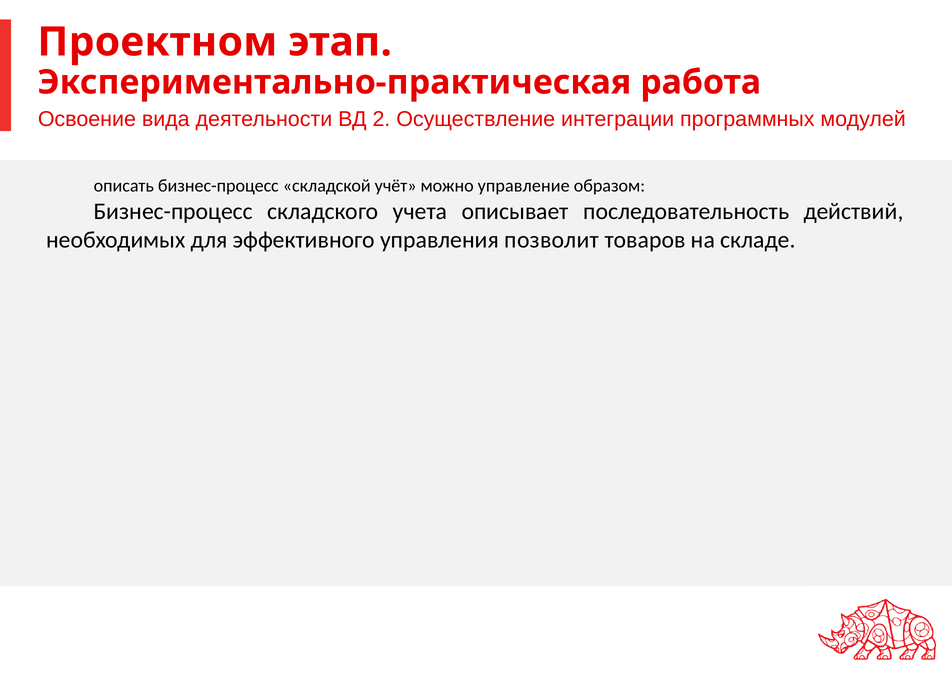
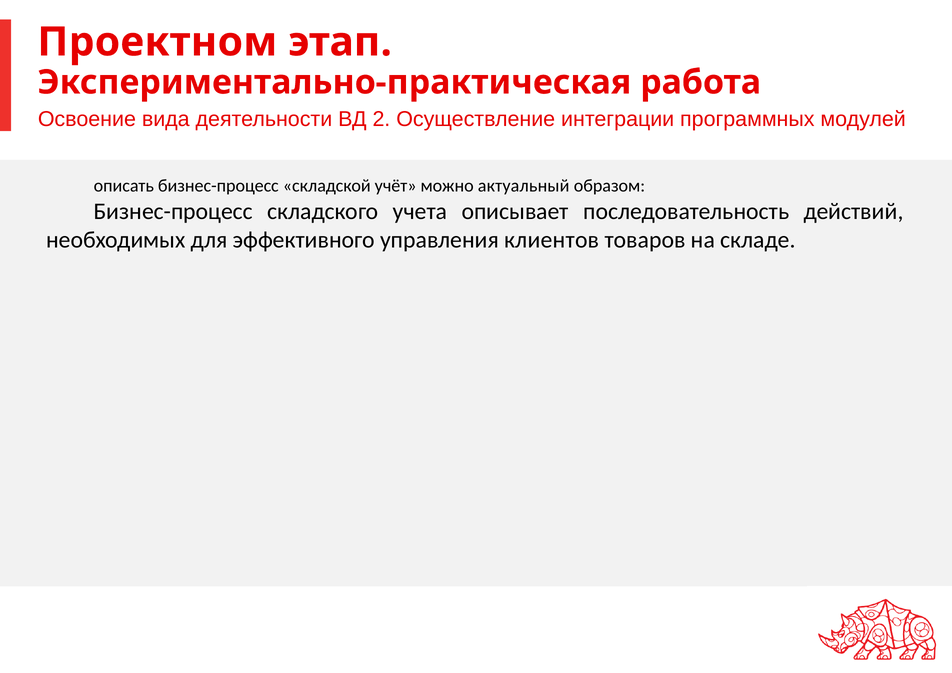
управление: управление -> актуальный (524, 186)
позволит: позволит -> клиентов (552, 240)
